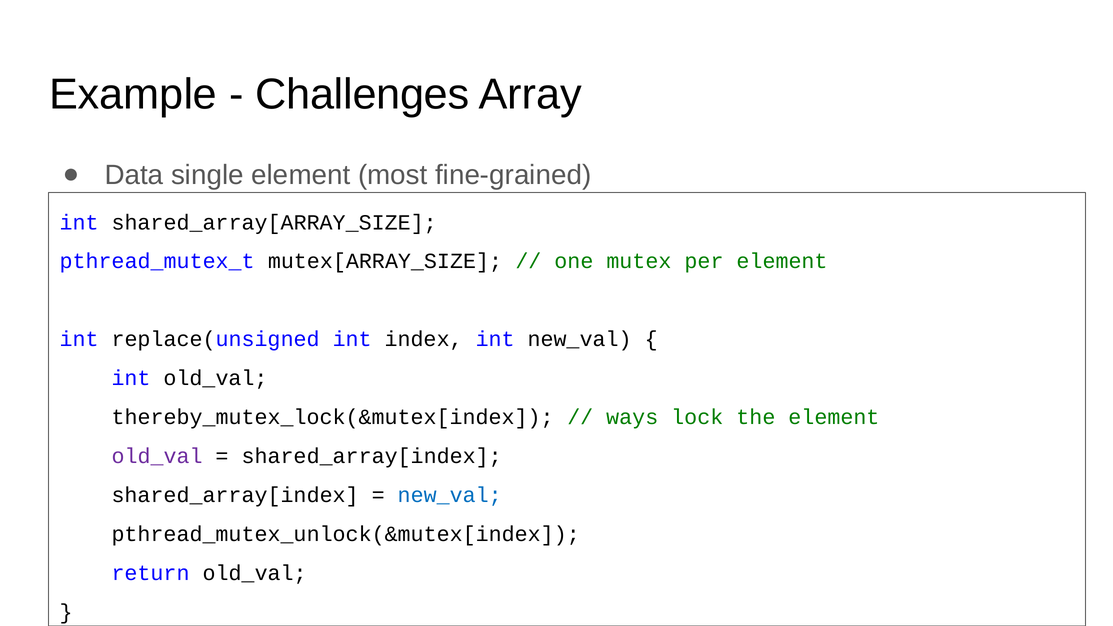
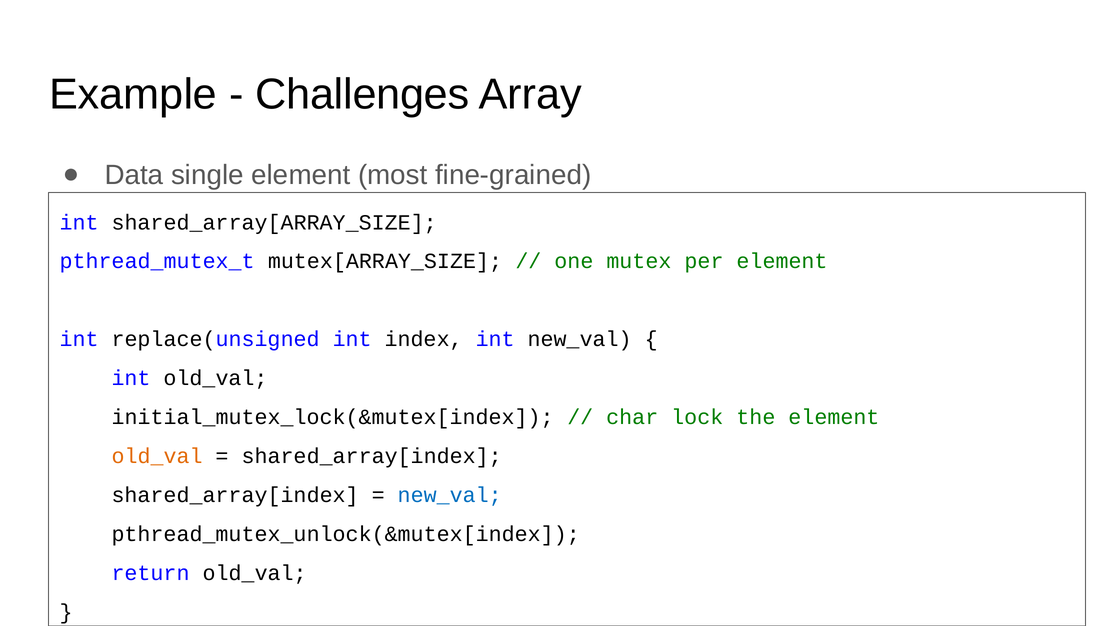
thereby_mutex_lock(&mutex[index: thereby_mutex_lock(&mutex[index -> initial_mutex_lock(&mutex[index (333, 417)
ways: ways -> char (632, 417)
old_val colour: purple -> orange (157, 456)
